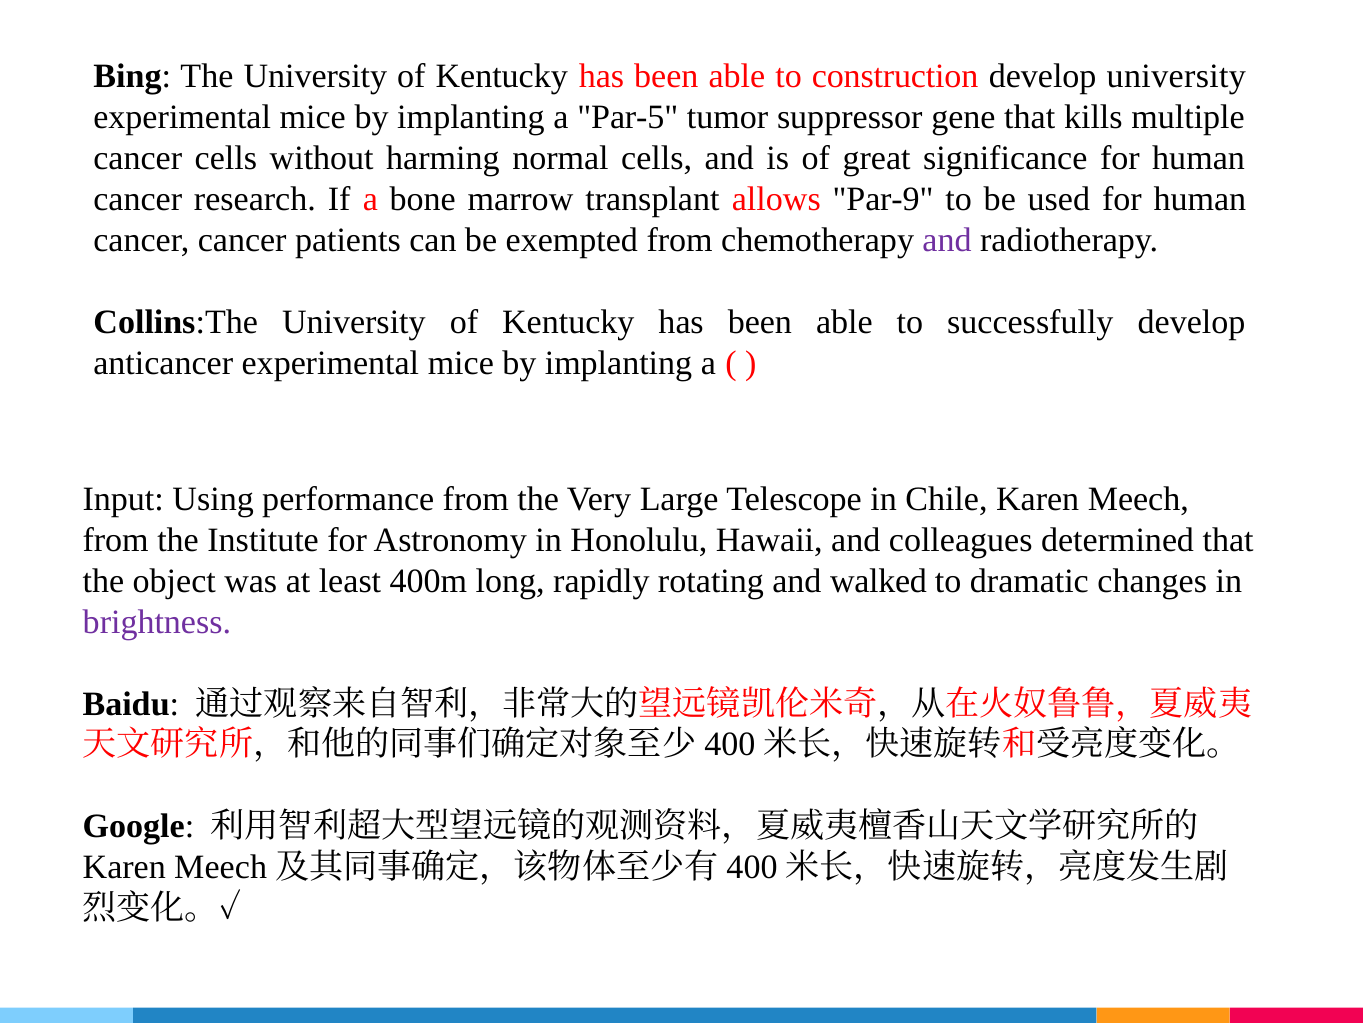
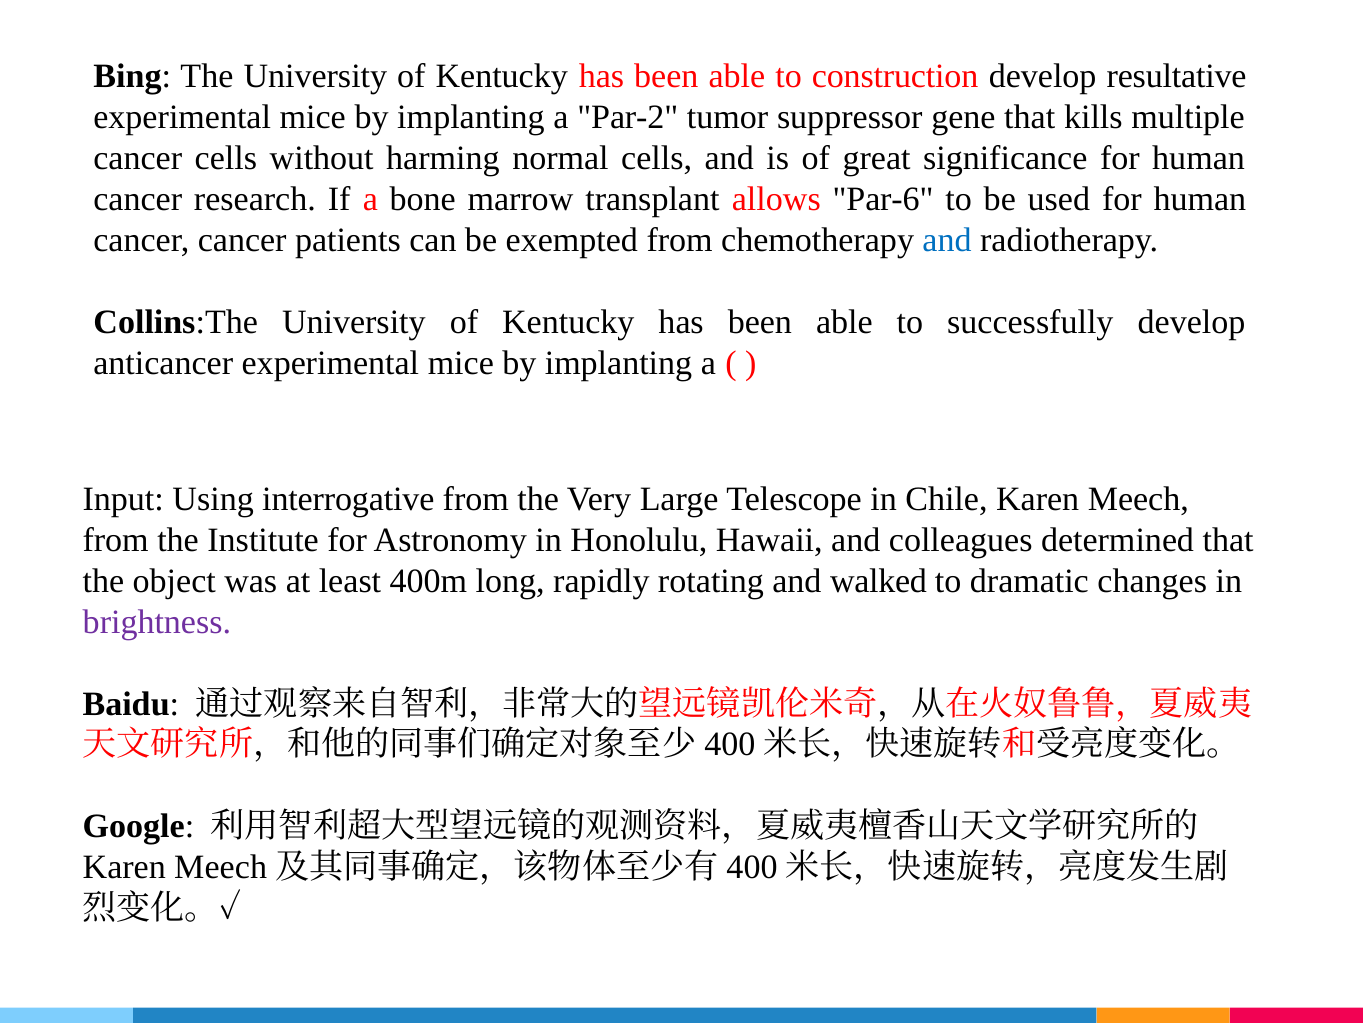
develop university: university -> resultative (1177, 76)
Par-5: Par-5 -> Par-2 (628, 117)
Par-9: Par-9 -> Par-6 (883, 199)
and colour: purple -> blue (947, 240)
performance: performance -> interrogative (348, 499)
